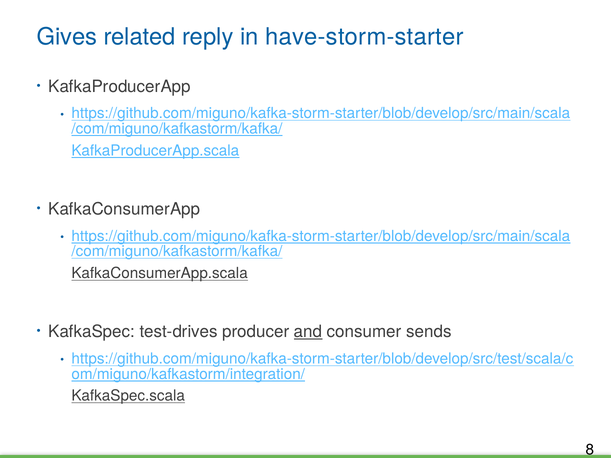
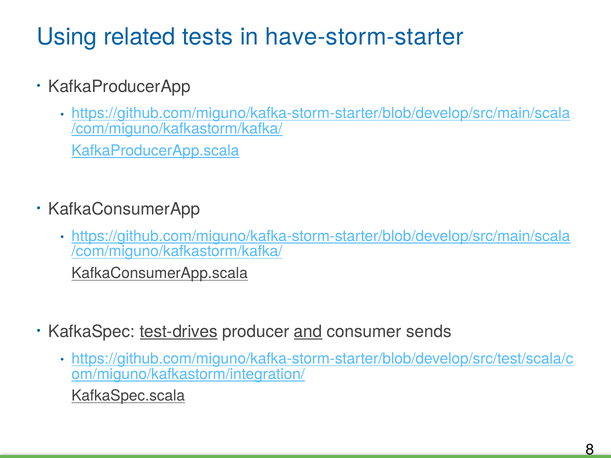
Gives: Gives -> Using (67, 37)
reply: reply -> tests (208, 37)
test-drives underline: none -> present (179, 332)
